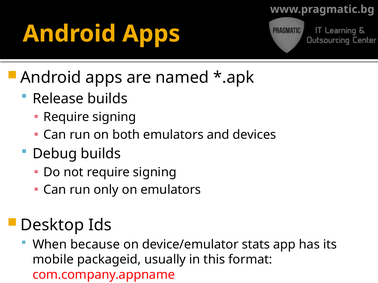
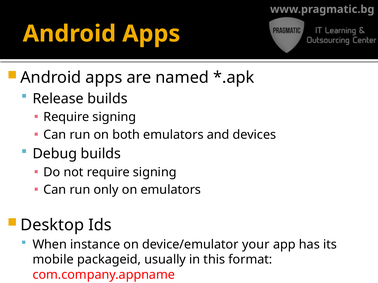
because: because -> instance (95, 245)
stats: stats -> your (256, 245)
